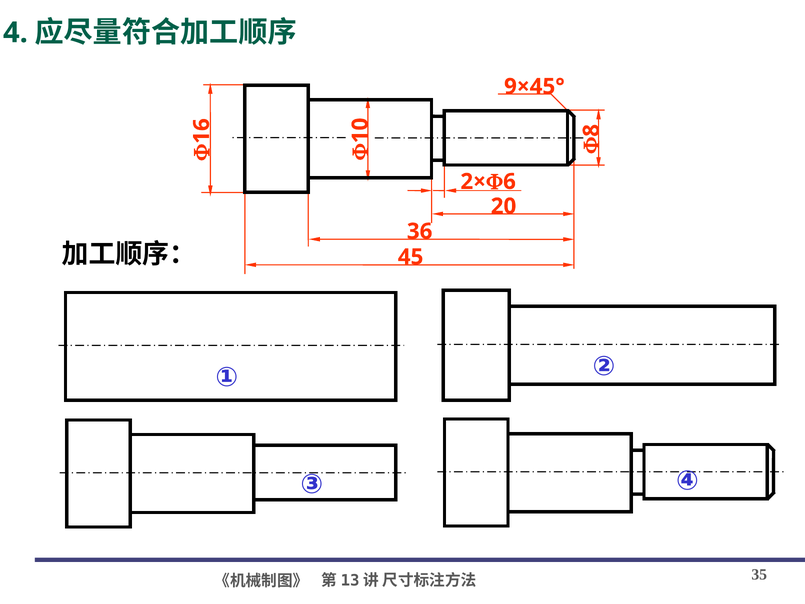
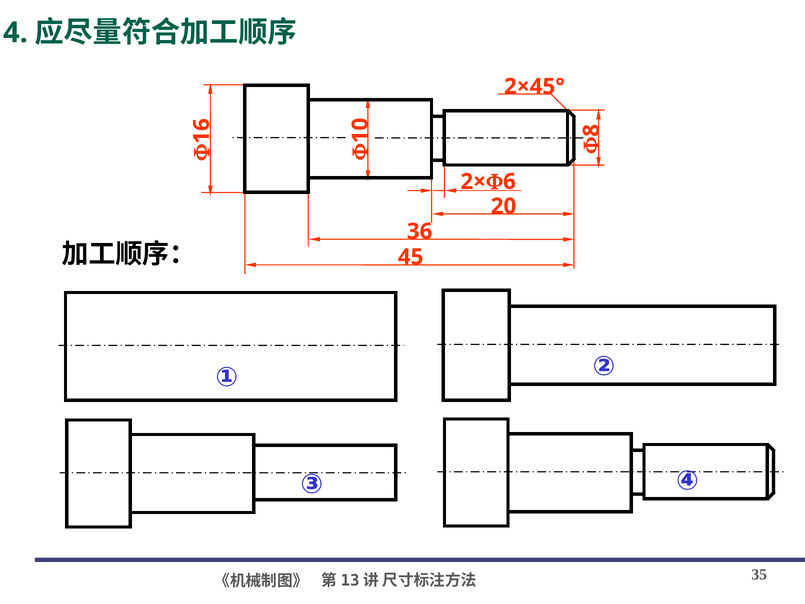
9×45°: 9×45° -> 2×45° (534, 86)
